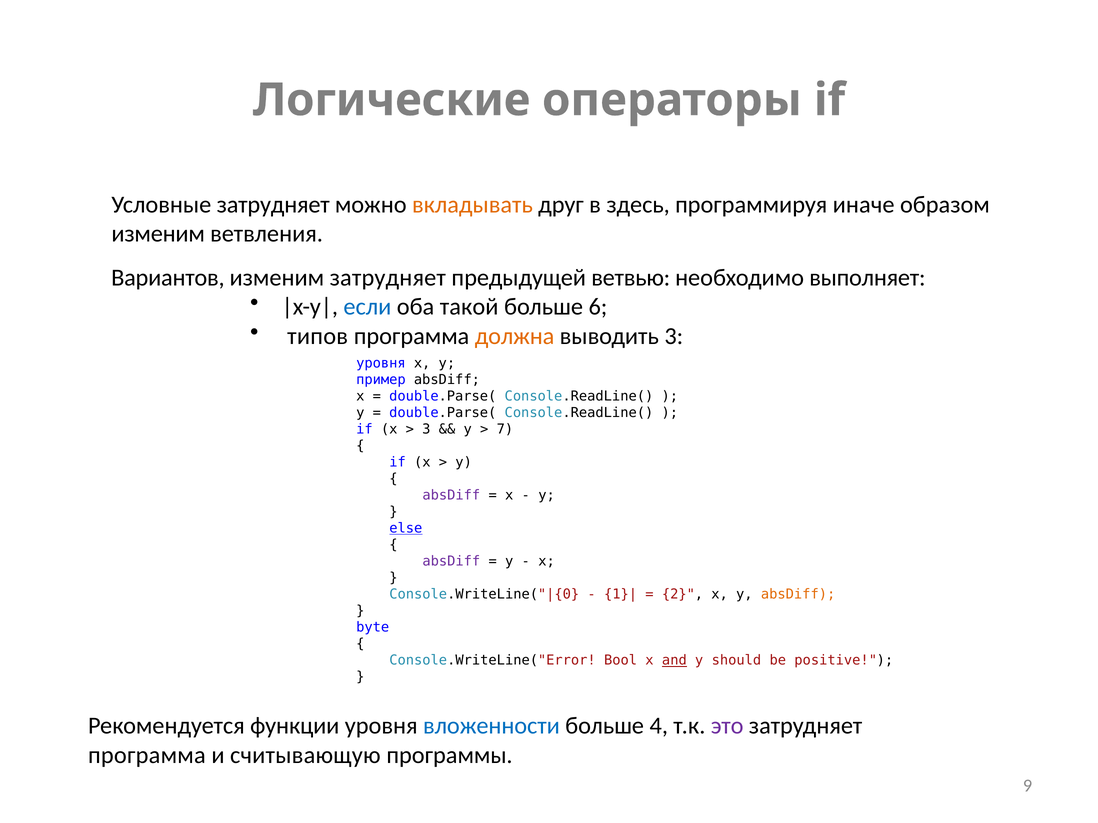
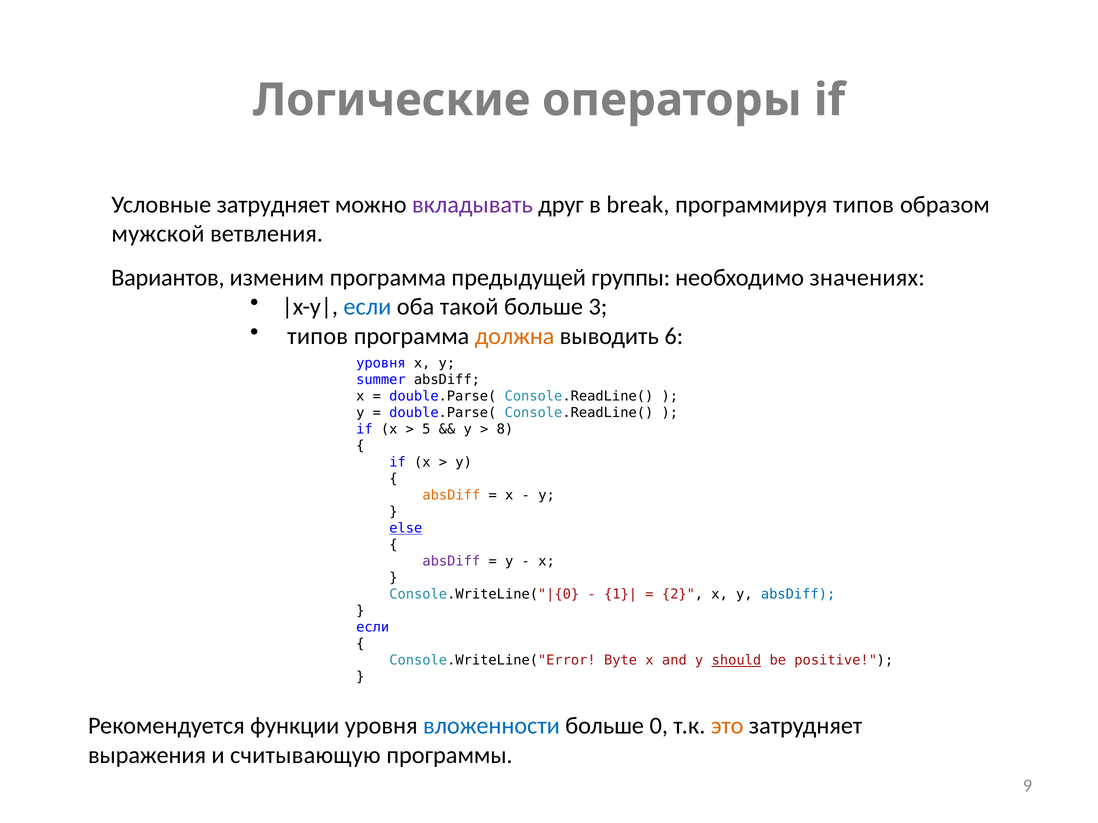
вкладывать colour: orange -> purple (472, 205)
здесь: здесь -> break (638, 205)
программируя иначе: иначе -> типов (864, 205)
изменим: изменим -> мужской (158, 234)
изменим затрудняет: затрудняет -> программа (388, 278)
ветвью: ветвью -> группы (631, 278)
выполняет: выполняет -> значениях (867, 278)
6: 6 -> 3 (598, 307)
выводить 3: 3 -> 6 (674, 336)
пример: пример -> summer (381, 380)
3: 3 -> 5 (426, 430)
7: 7 -> 8 (505, 430)
absDiff colour: purple -> orange (451, 496)
absDiff colour: orange -> blue (798, 595)
byte: byte -> если (373, 628)
Bool: Bool -> Byte (621, 661)
and underline: present -> none (674, 661)
should underline: none -> present (736, 661)
4: 4 -> 0 (659, 726)
это colour: purple -> orange (727, 726)
программа: программа -> выражения (147, 755)
